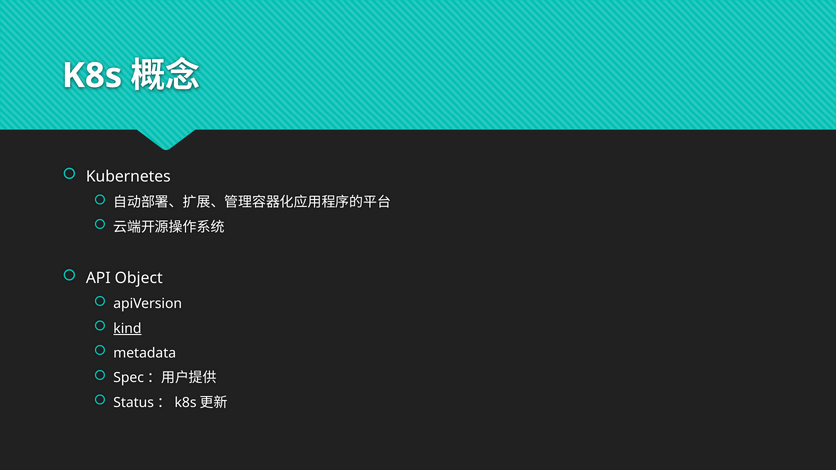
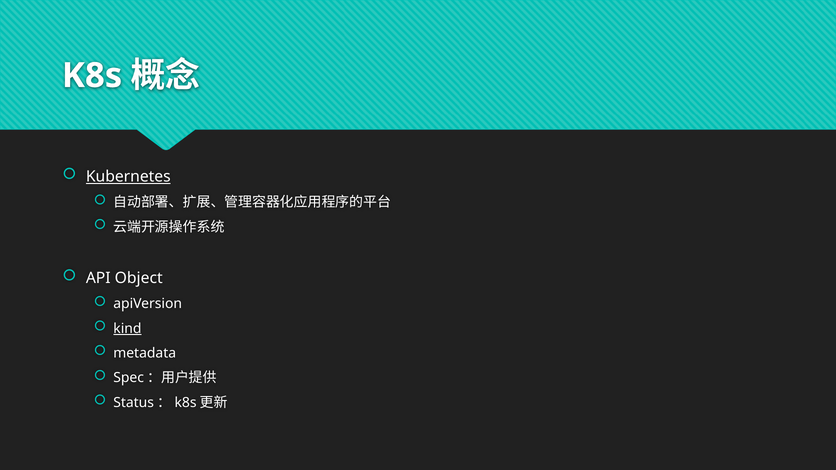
Kubernetes underline: none -> present (128, 177)
